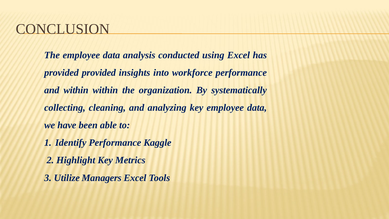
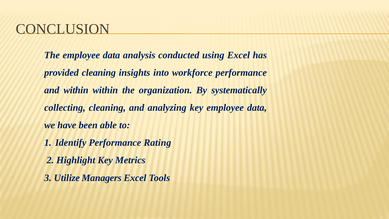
provided provided: provided -> cleaning (99, 73)
Kaggle: Kaggle -> Rating (157, 143)
